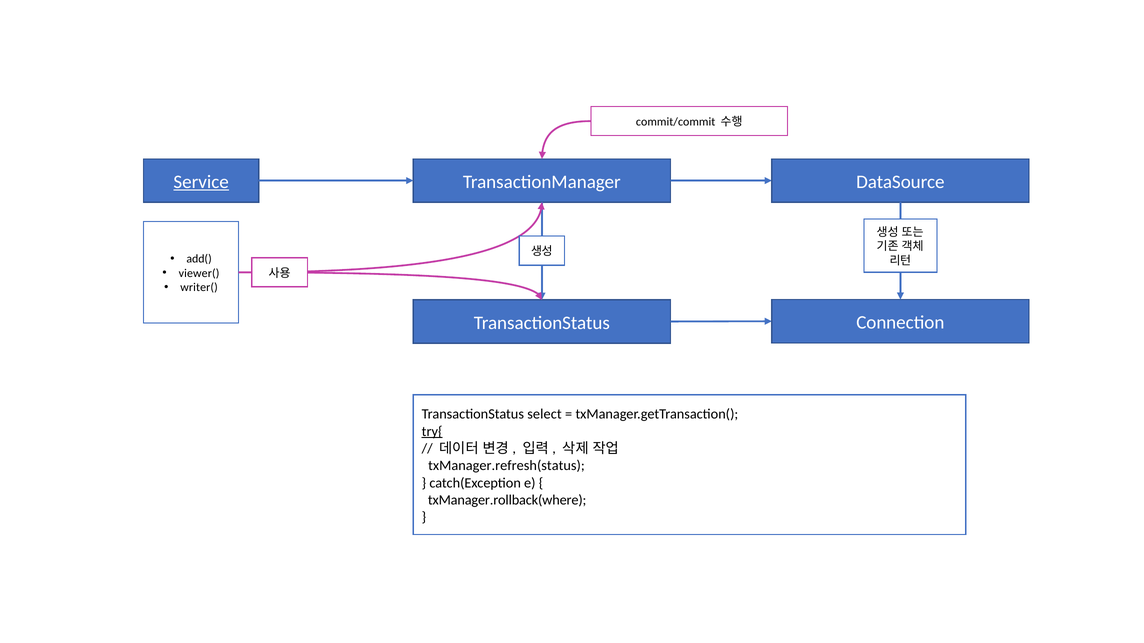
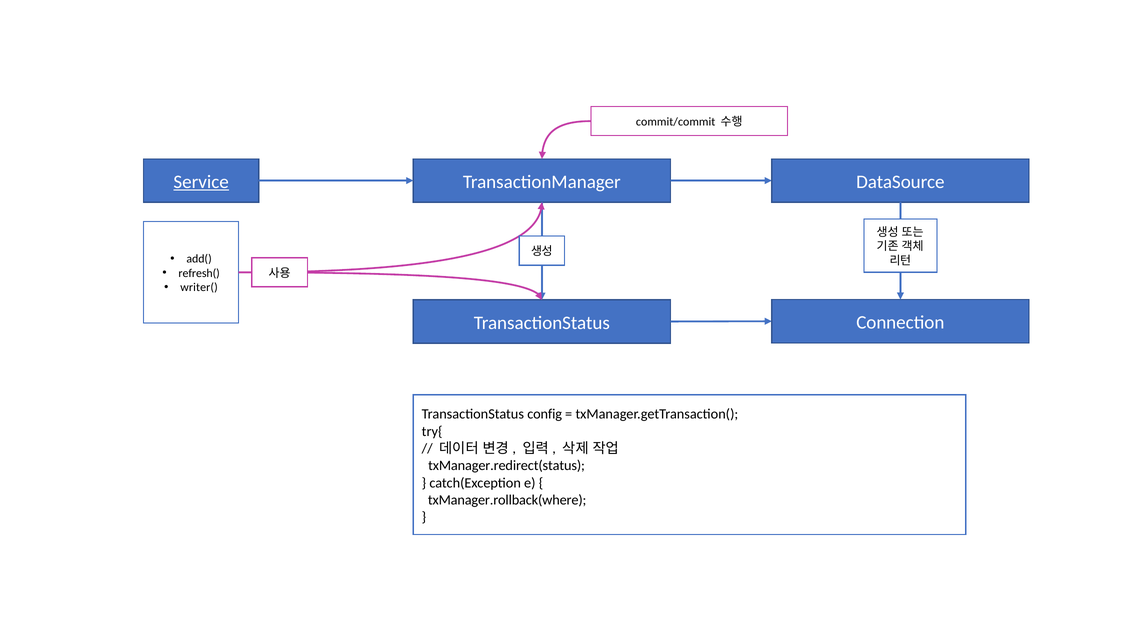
viewer(: viewer( -> refresh( (199, 273)
select: select -> config (545, 415)
try{ underline: present -> none (432, 432)
txManager.refresh(status: txManager.refresh(status -> txManager.redirect(status (507, 466)
